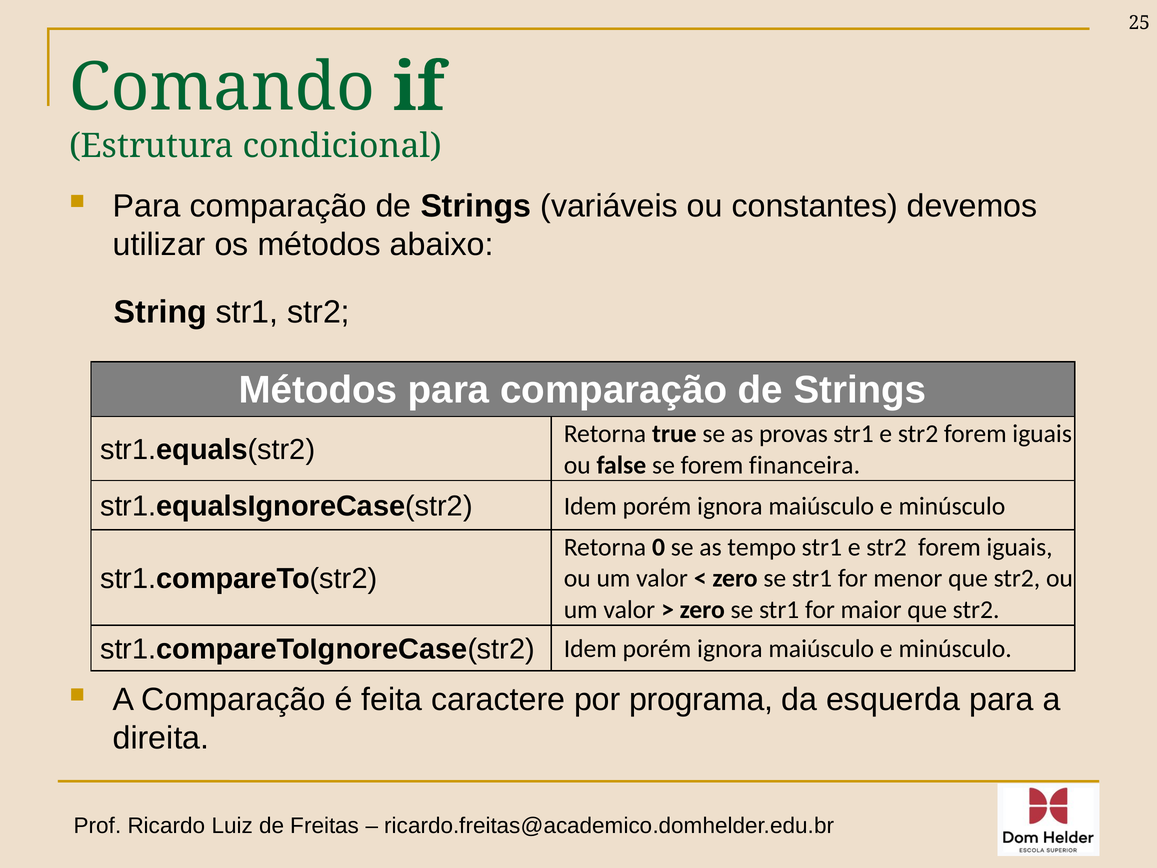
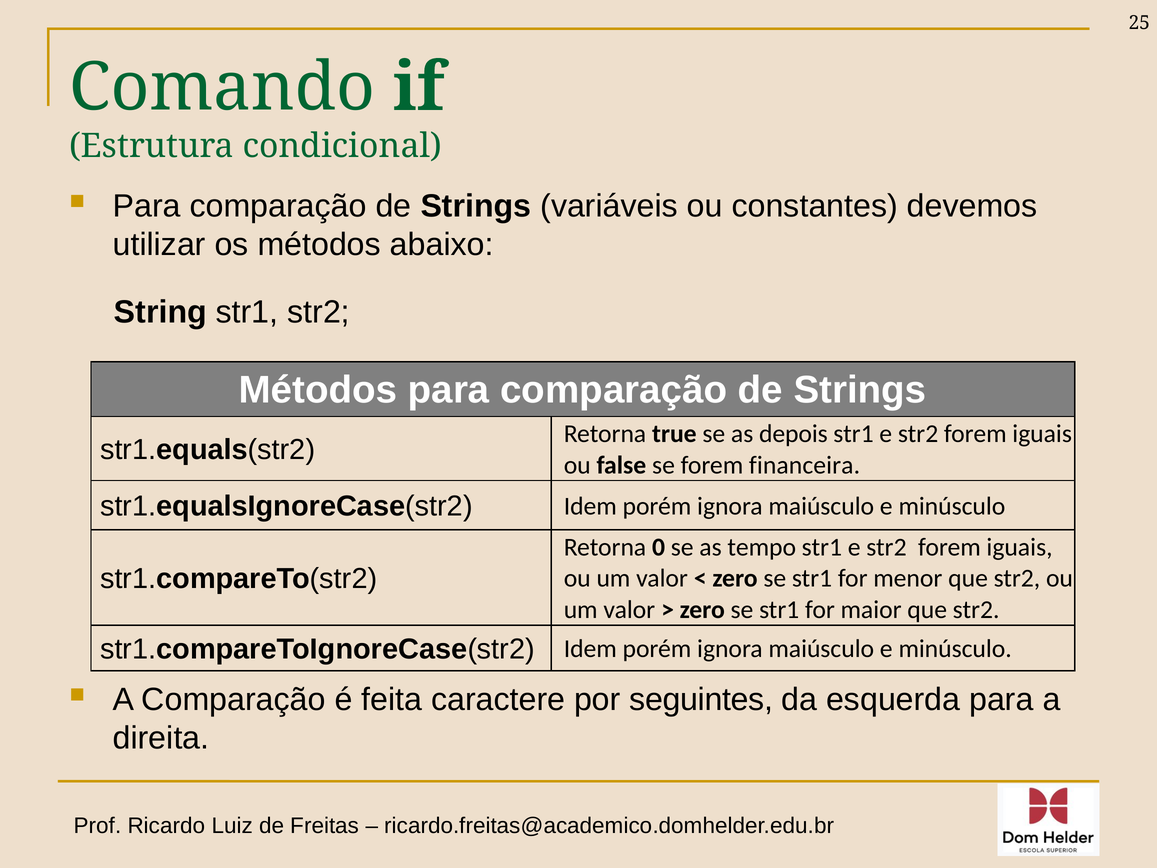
provas: provas -> depois (793, 434)
programa: programa -> seguintes (701, 699)
